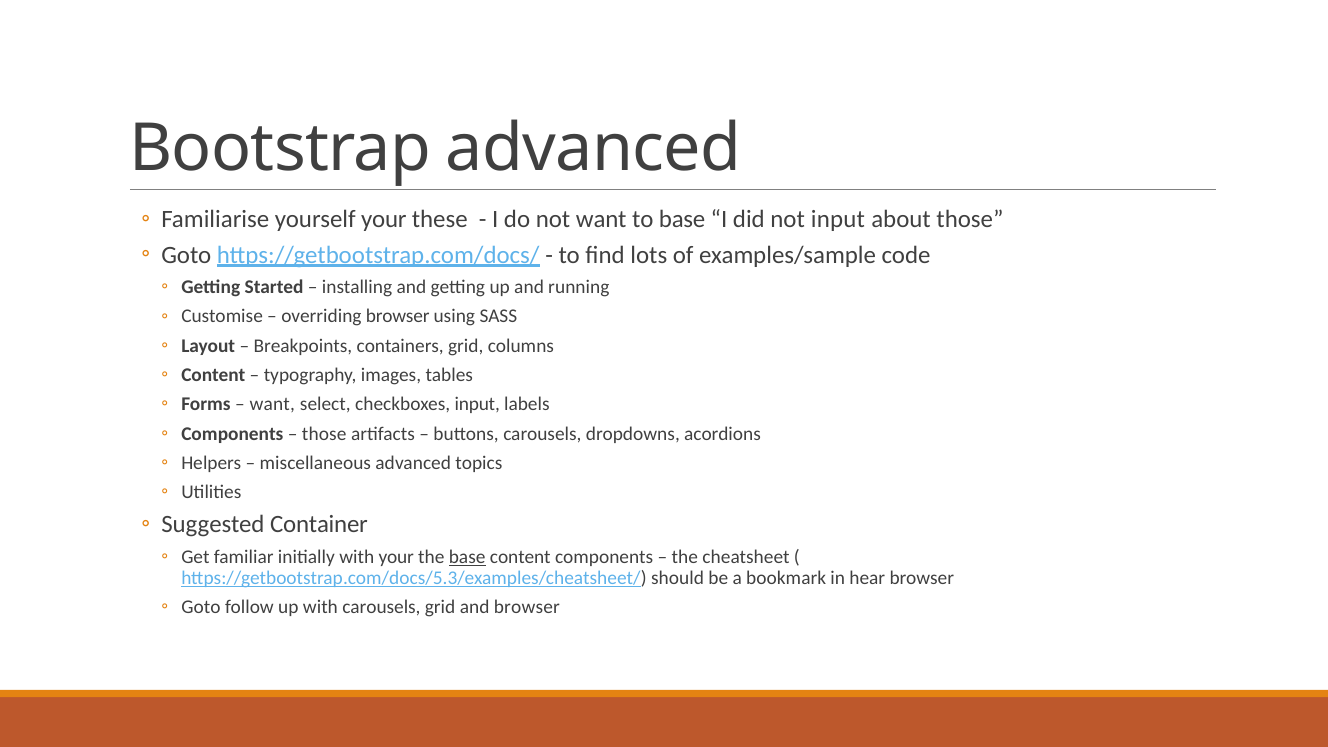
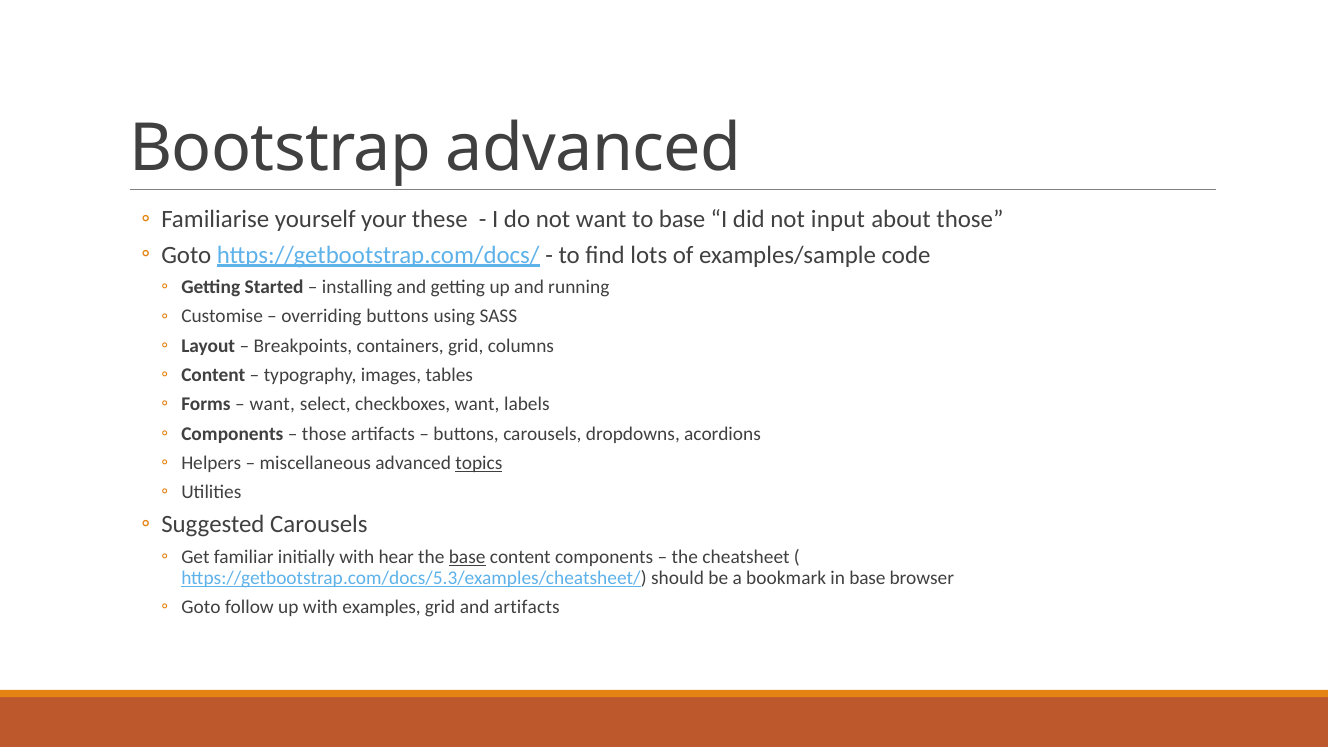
overriding browser: browser -> buttons (397, 317)
checkboxes input: input -> want (477, 404)
topics underline: none -> present (479, 463)
Suggested Container: Container -> Carousels (319, 525)
with your: your -> hear (396, 557)
in hear: hear -> base (867, 578)
with carousels: carousels -> examples (382, 607)
and browser: browser -> artifacts (527, 607)
